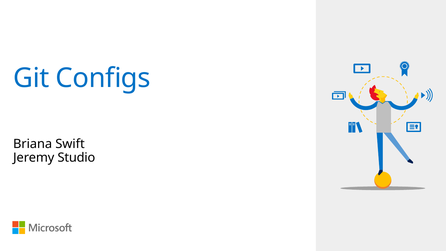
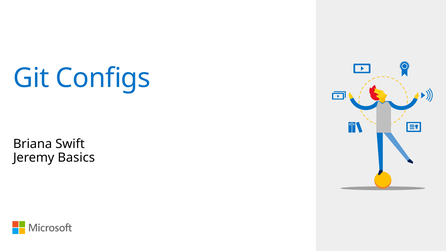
Studio: Studio -> Basics (76, 157)
